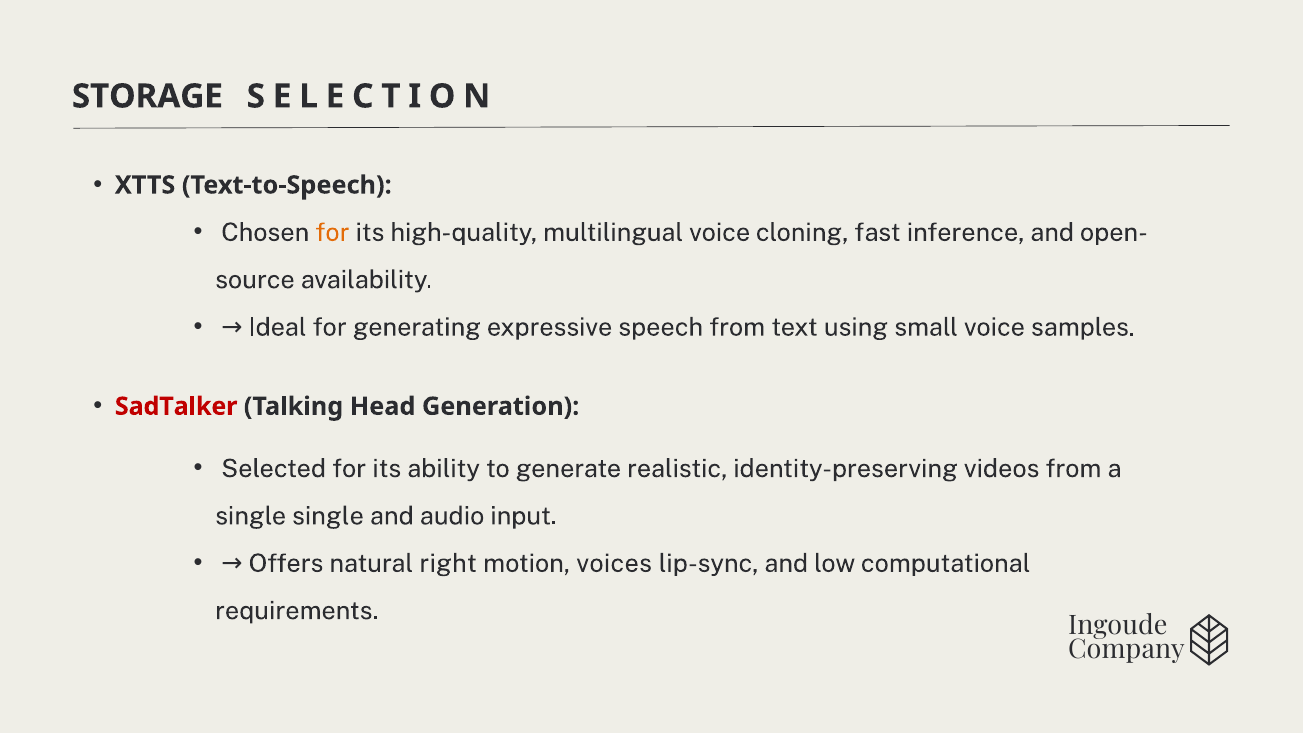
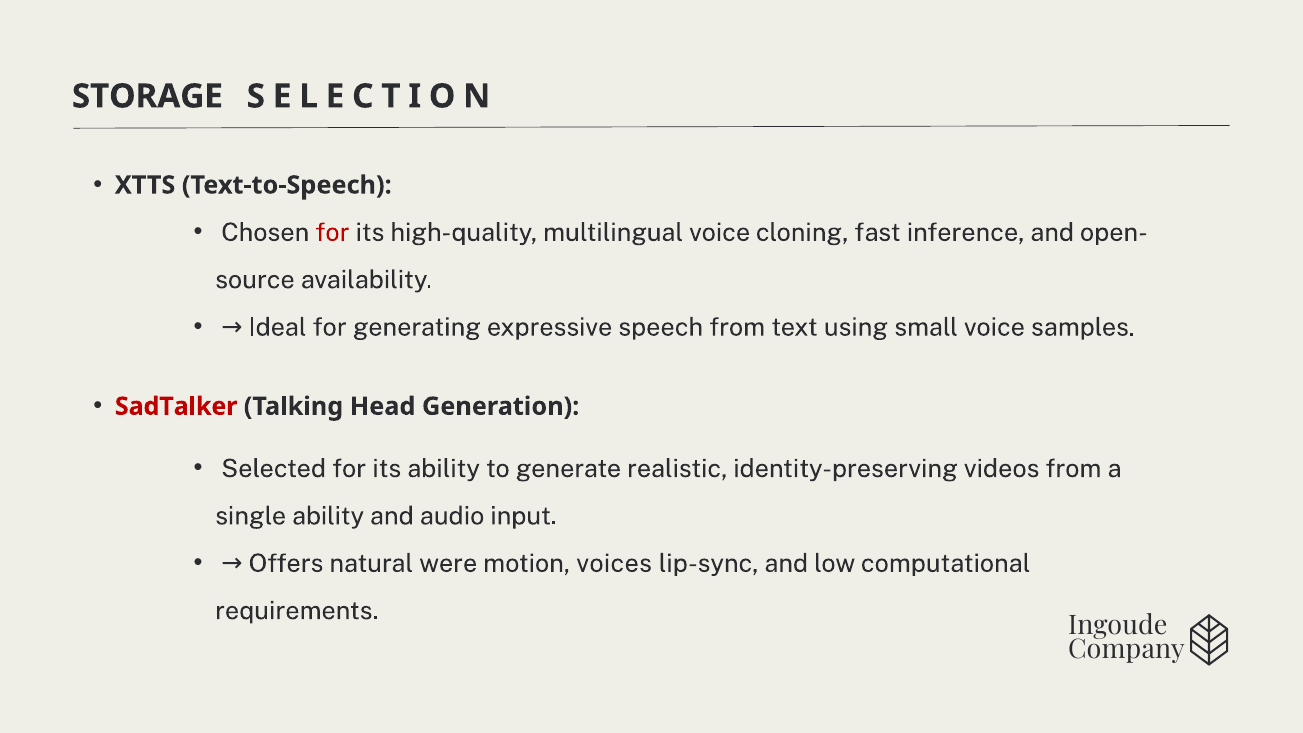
for colour: orange -> red (332, 232)
single single: single -> ability (328, 516)
right: right -> were (448, 563)
